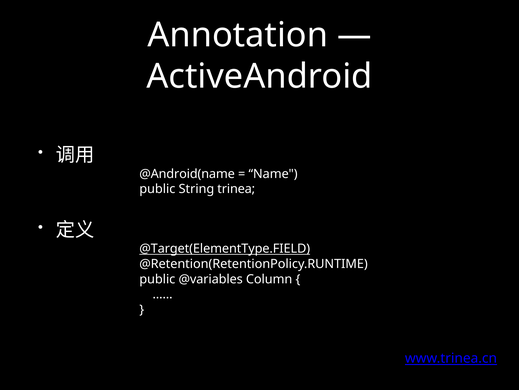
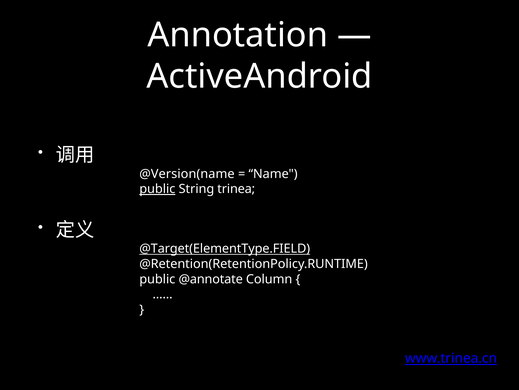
@Android(name: @Android(name -> @Version(name (187, 173)
public underline: none -> present (157, 189)
@variables: @variables -> @annotate (211, 279)
